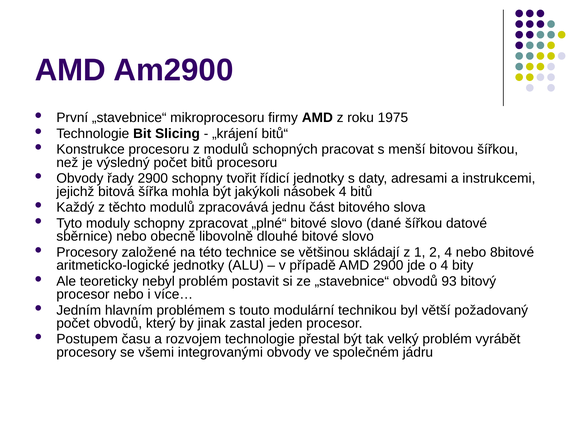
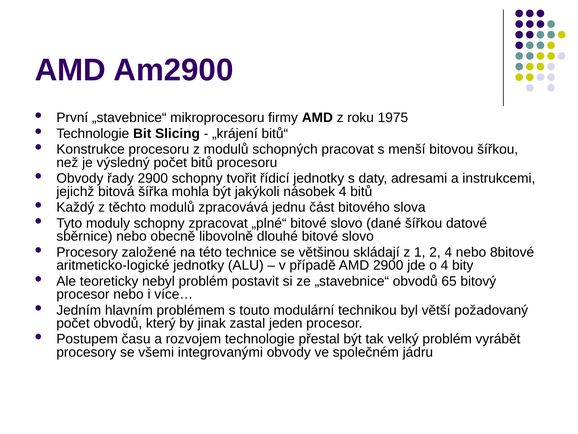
93: 93 -> 65 (449, 281)
